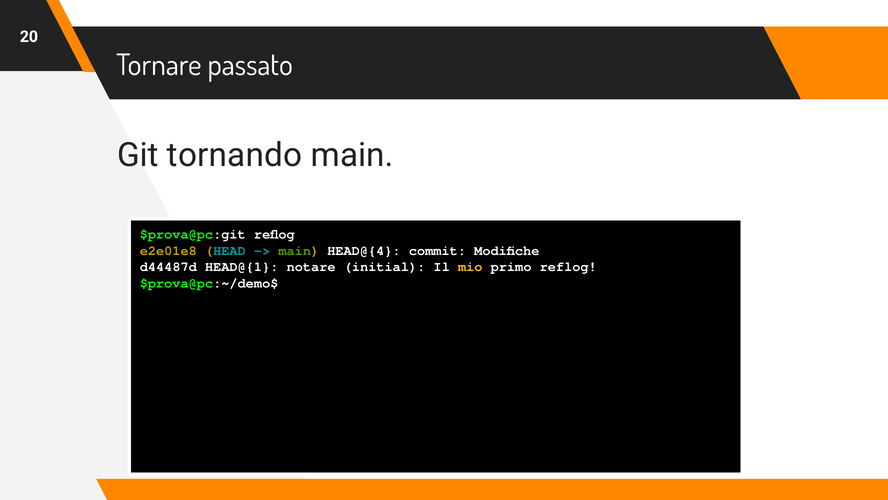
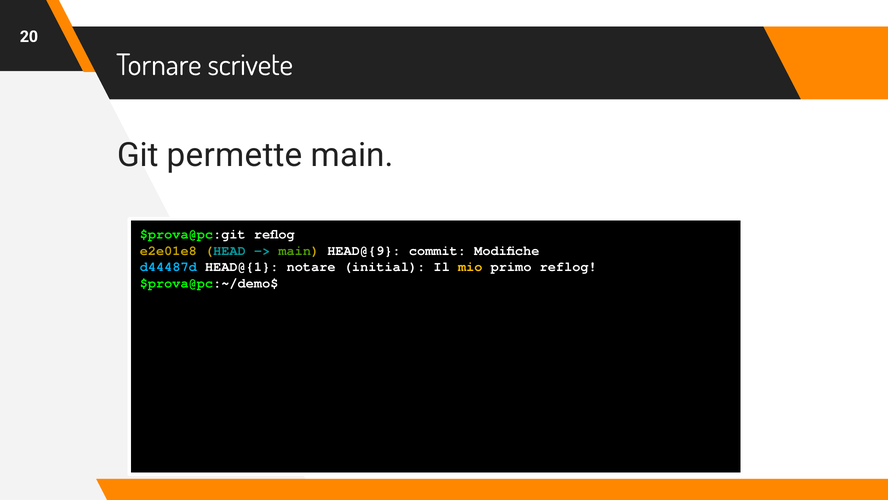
passato: passato -> scrivete (250, 65)
tornando: tornando -> permette (235, 155)
HEAD@{4: HEAD@{4 -> HEAD@{9 (364, 250)
d44487d colour: white -> light blue (168, 267)
